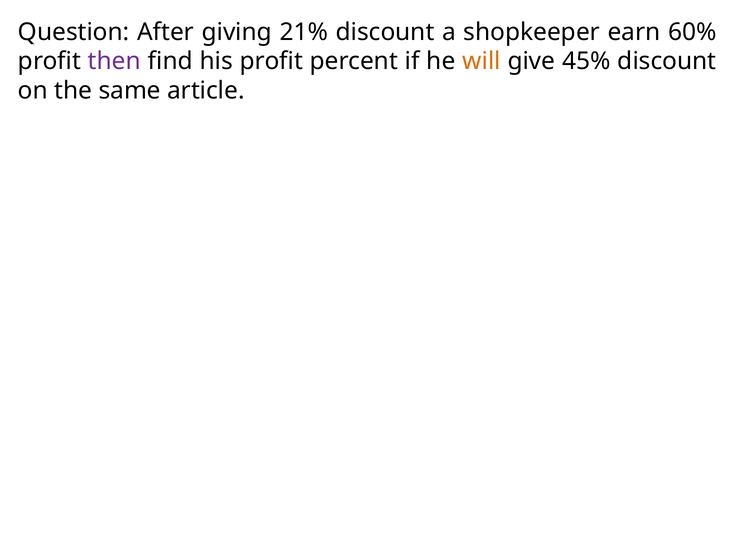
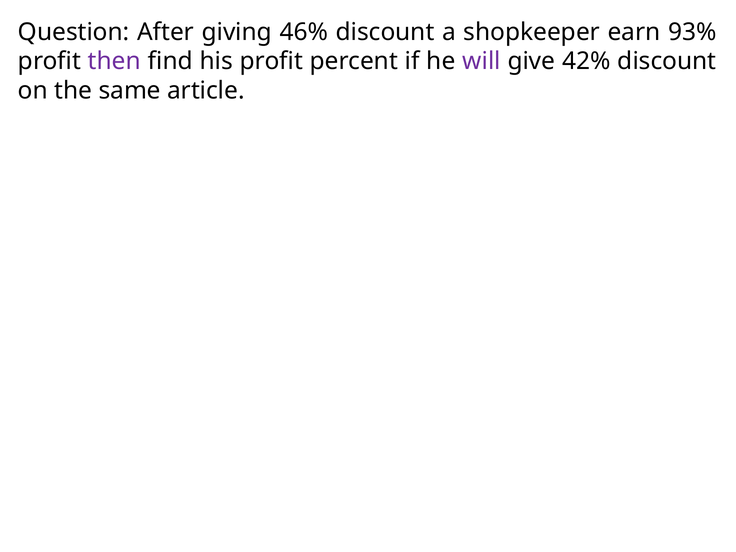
21%: 21% -> 46% (304, 32)
60%: 60% -> 93% (692, 32)
will colour: orange -> purple (482, 61)
45%: 45% -> 42% (586, 61)
